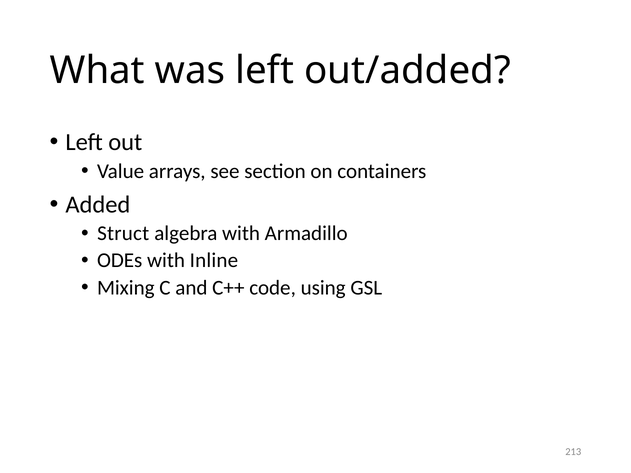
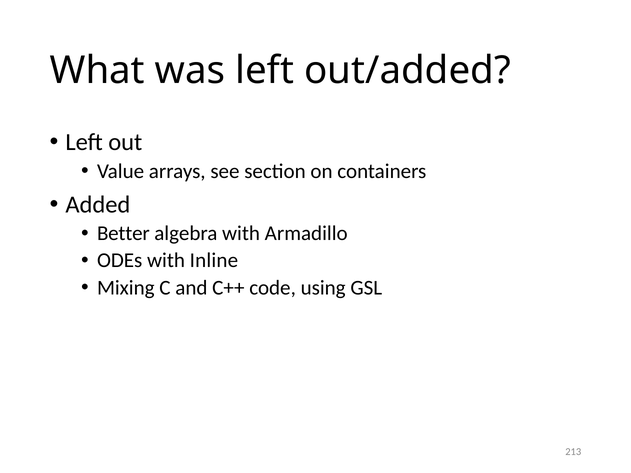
Struct: Struct -> Better (123, 234)
